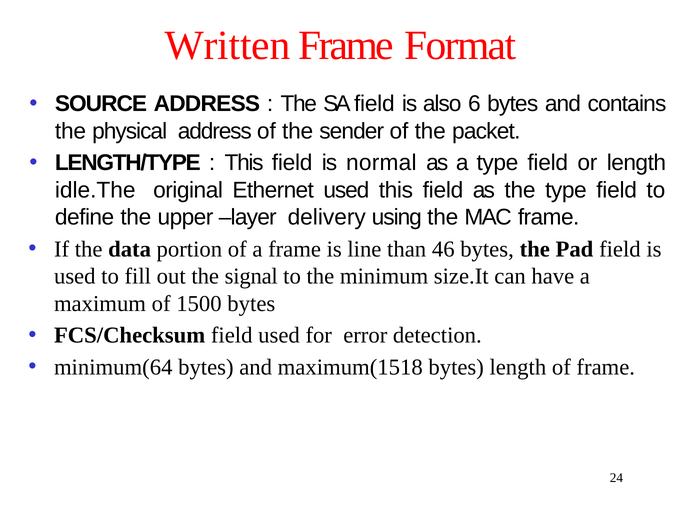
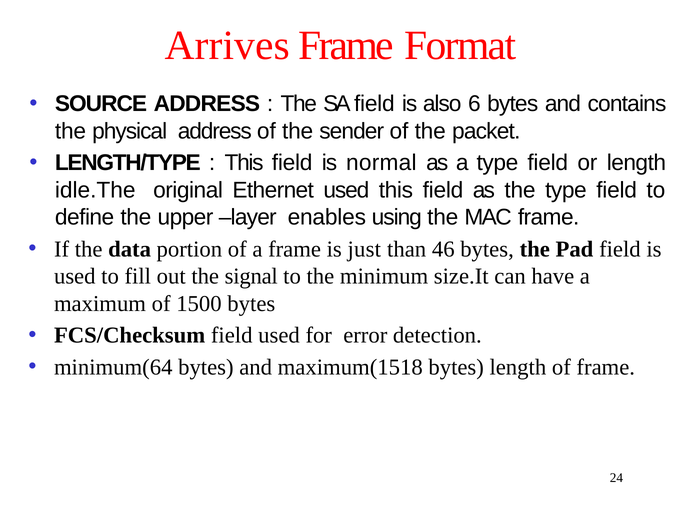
Written: Written -> Arrives (227, 45)
delivery: delivery -> enables (327, 217)
line: line -> just (364, 249)
